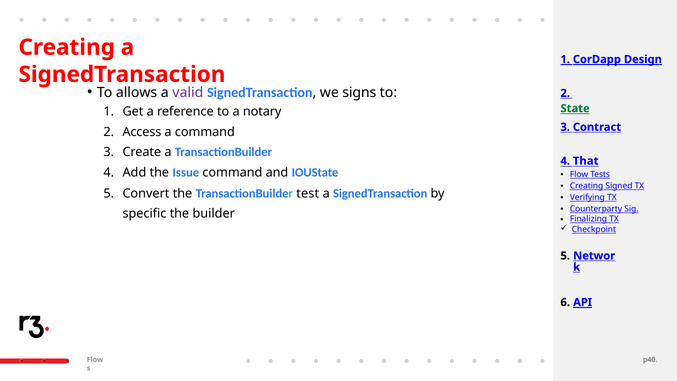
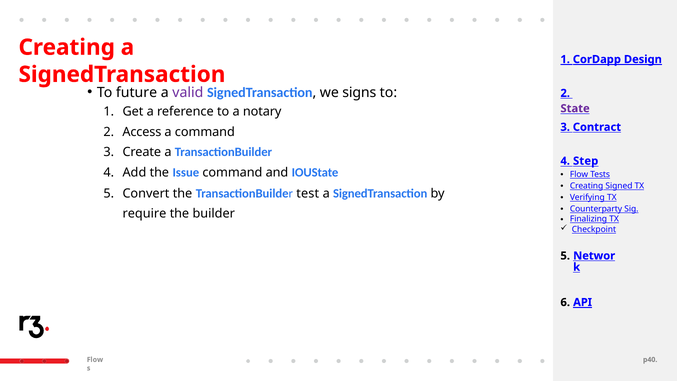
allows: allows -> future (137, 92)
State colour: green -> purple (575, 108)
That: That -> Step (586, 161)
specific: specific -> require (144, 214)
